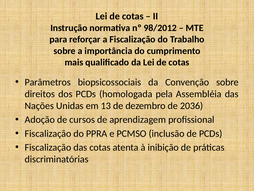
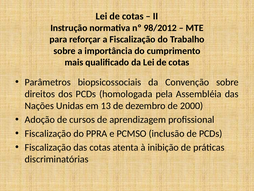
2036: 2036 -> 2000 (192, 106)
